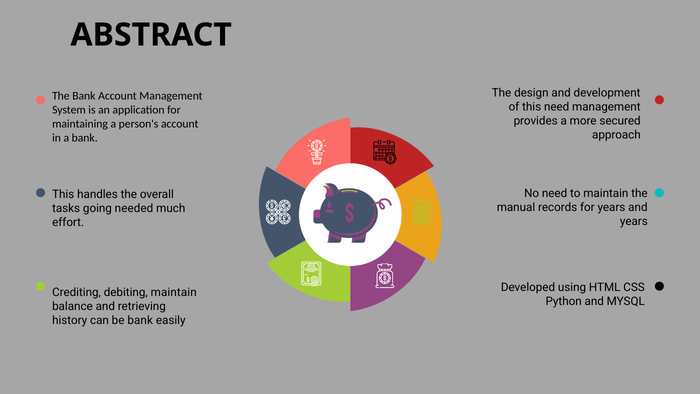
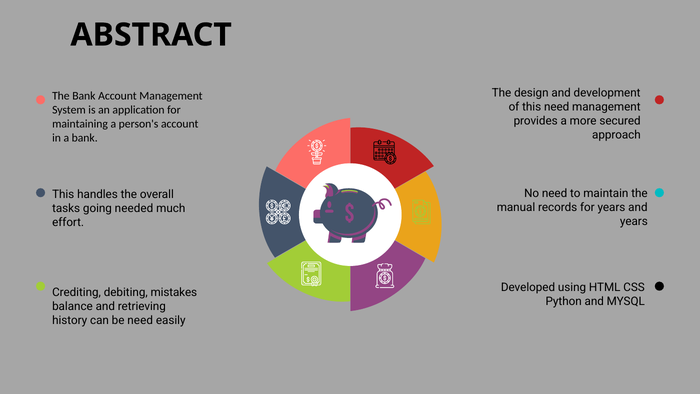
debiting maintain: maintain -> mistakes (174, 292)
be bank: bank -> need (140, 320)
